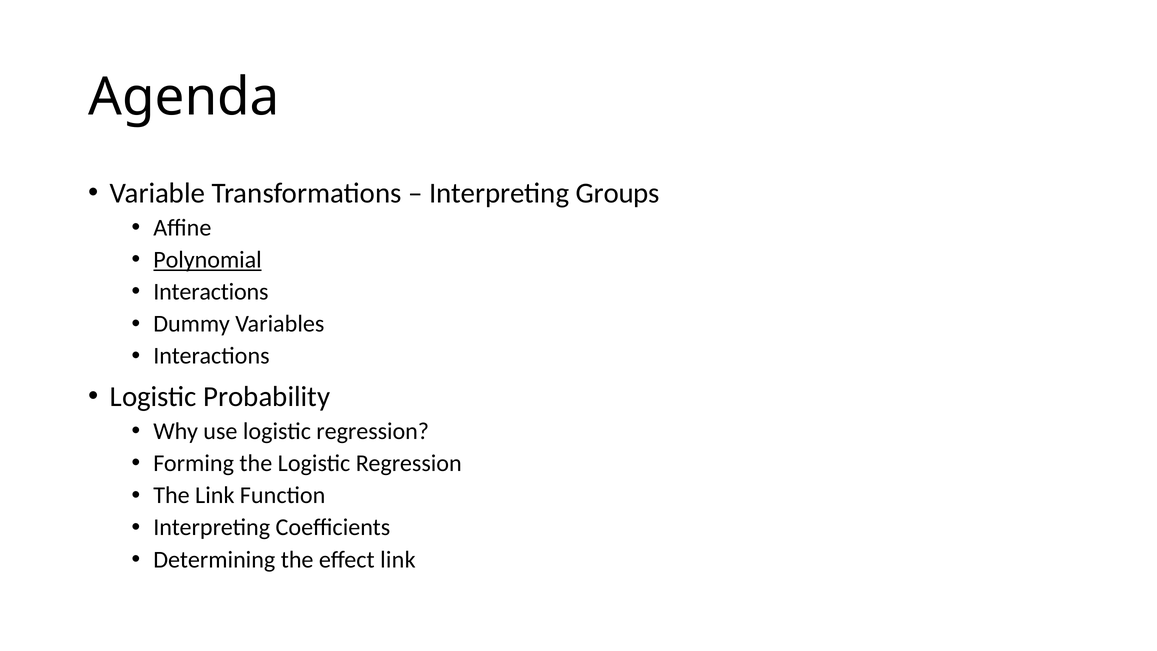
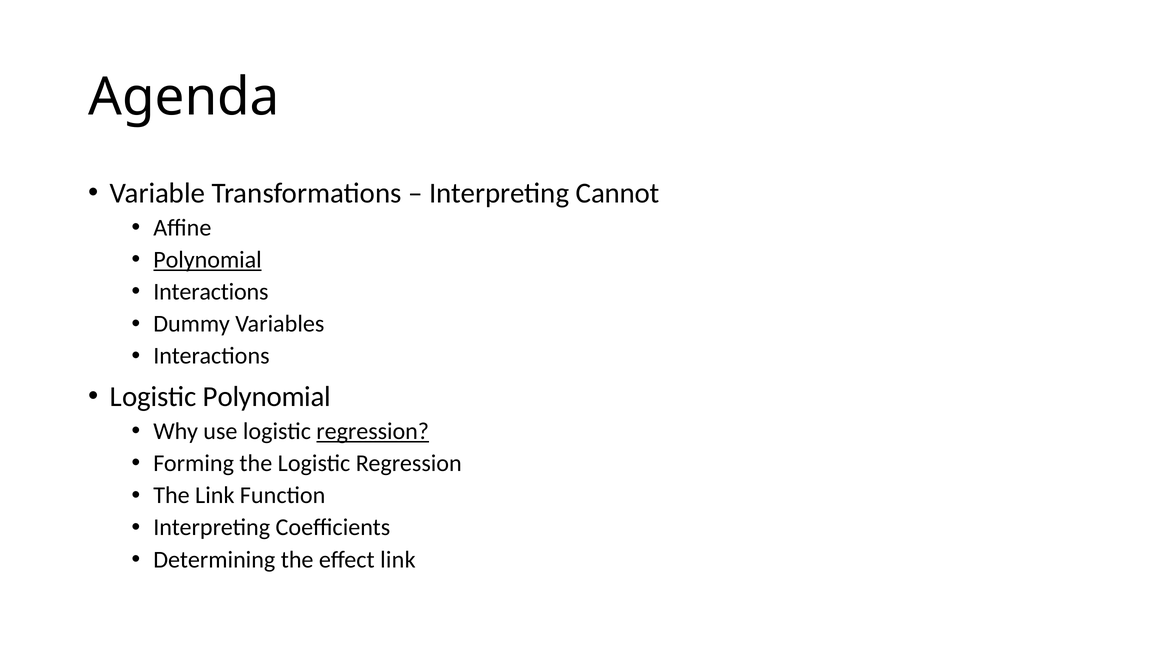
Groups: Groups -> Cannot (618, 193)
Logistic Probability: Probability -> Polynomial (267, 397)
regression underline: none -> present (373, 431)
